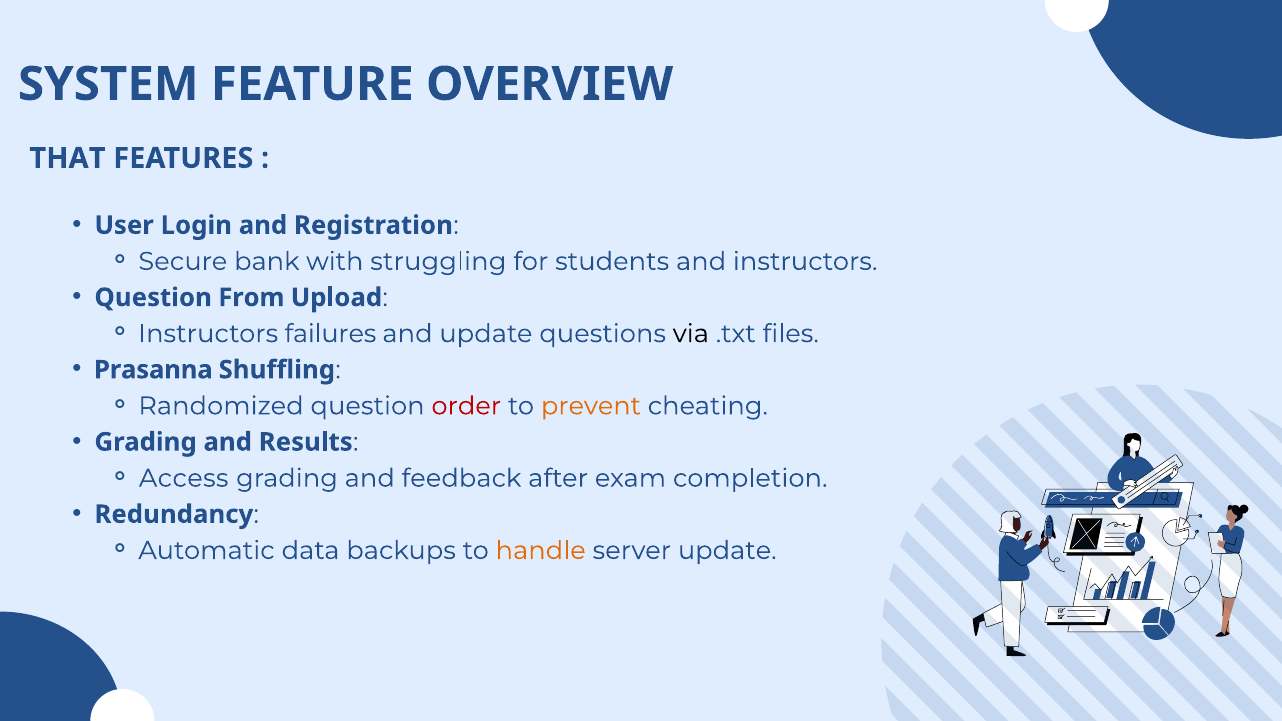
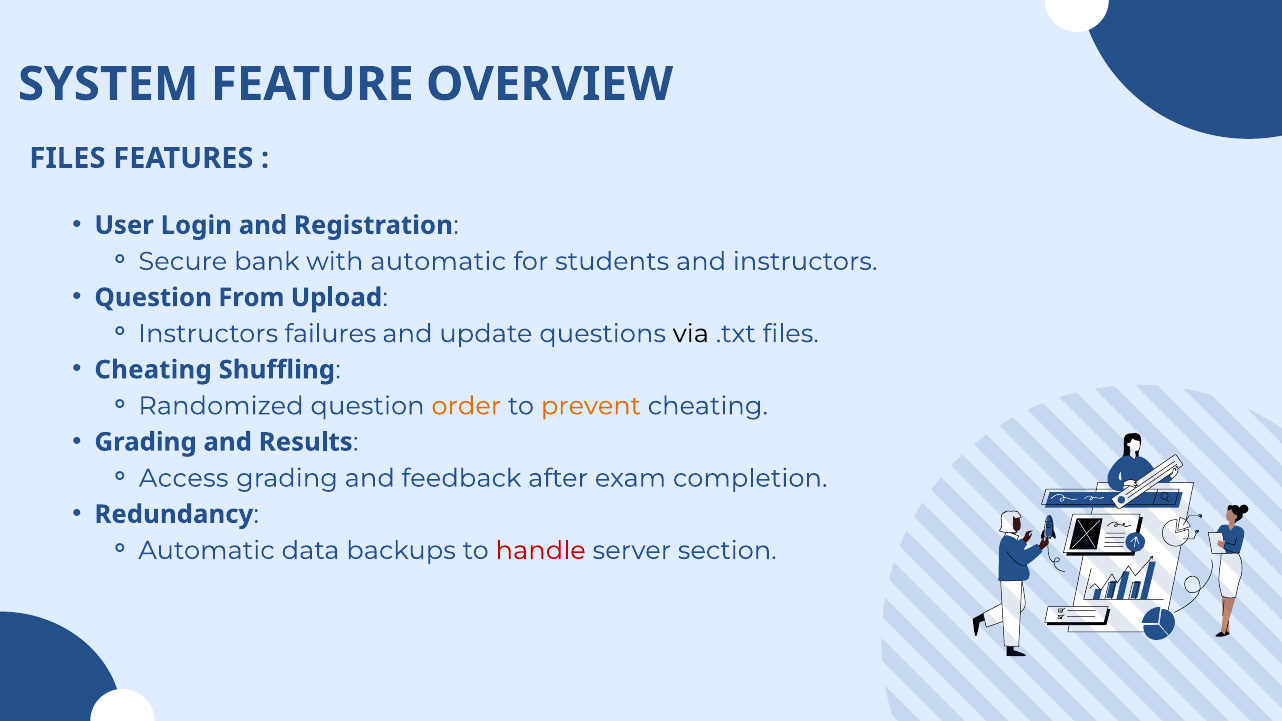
THAT: THAT -> FILES (67, 158)
with struggling: struggling -> automatic (438, 261)
Prasanna: Prasanna -> Cheating (153, 370)
order colour: red -> orange (466, 406)
handle colour: orange -> red (541, 551)
server update: update -> section (727, 551)
